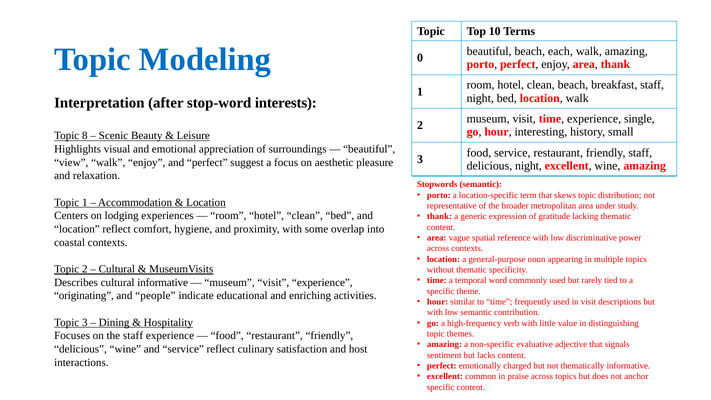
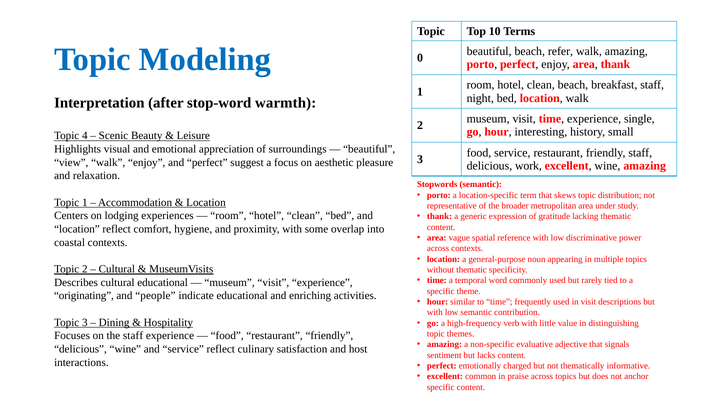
each: each -> refer (560, 51)
interests: interests -> warmth (286, 103)
8: 8 -> 4 (85, 136)
delicious night: night -> work (528, 166)
cultural informative: informative -> educational (163, 282)
